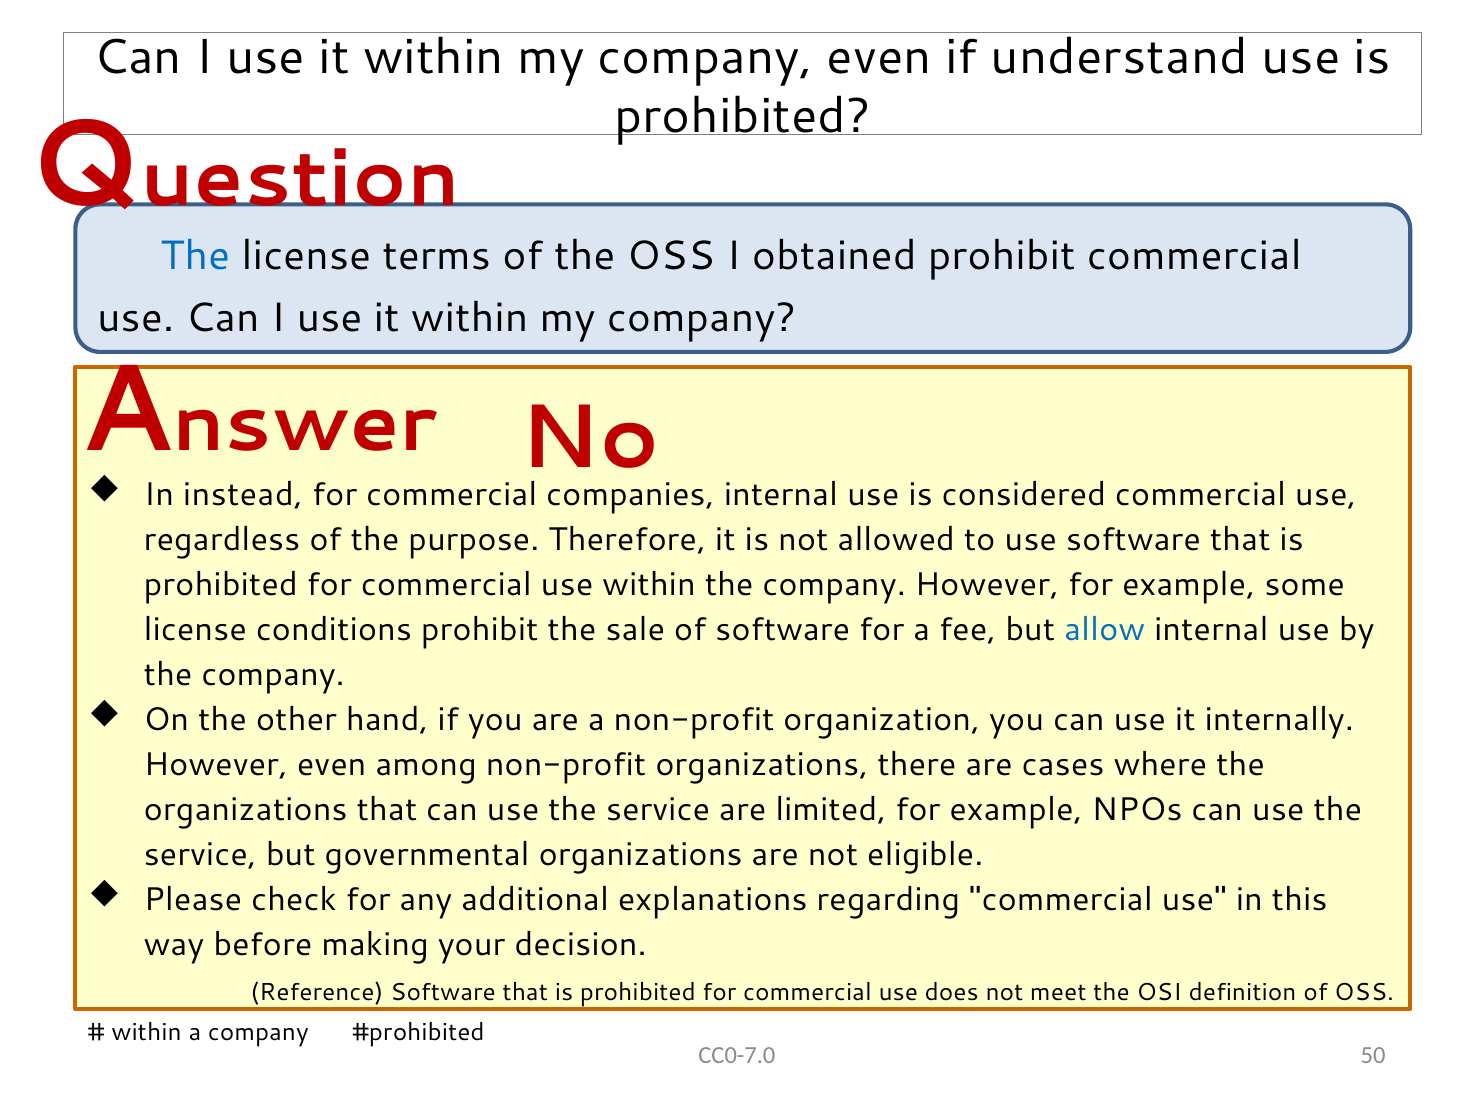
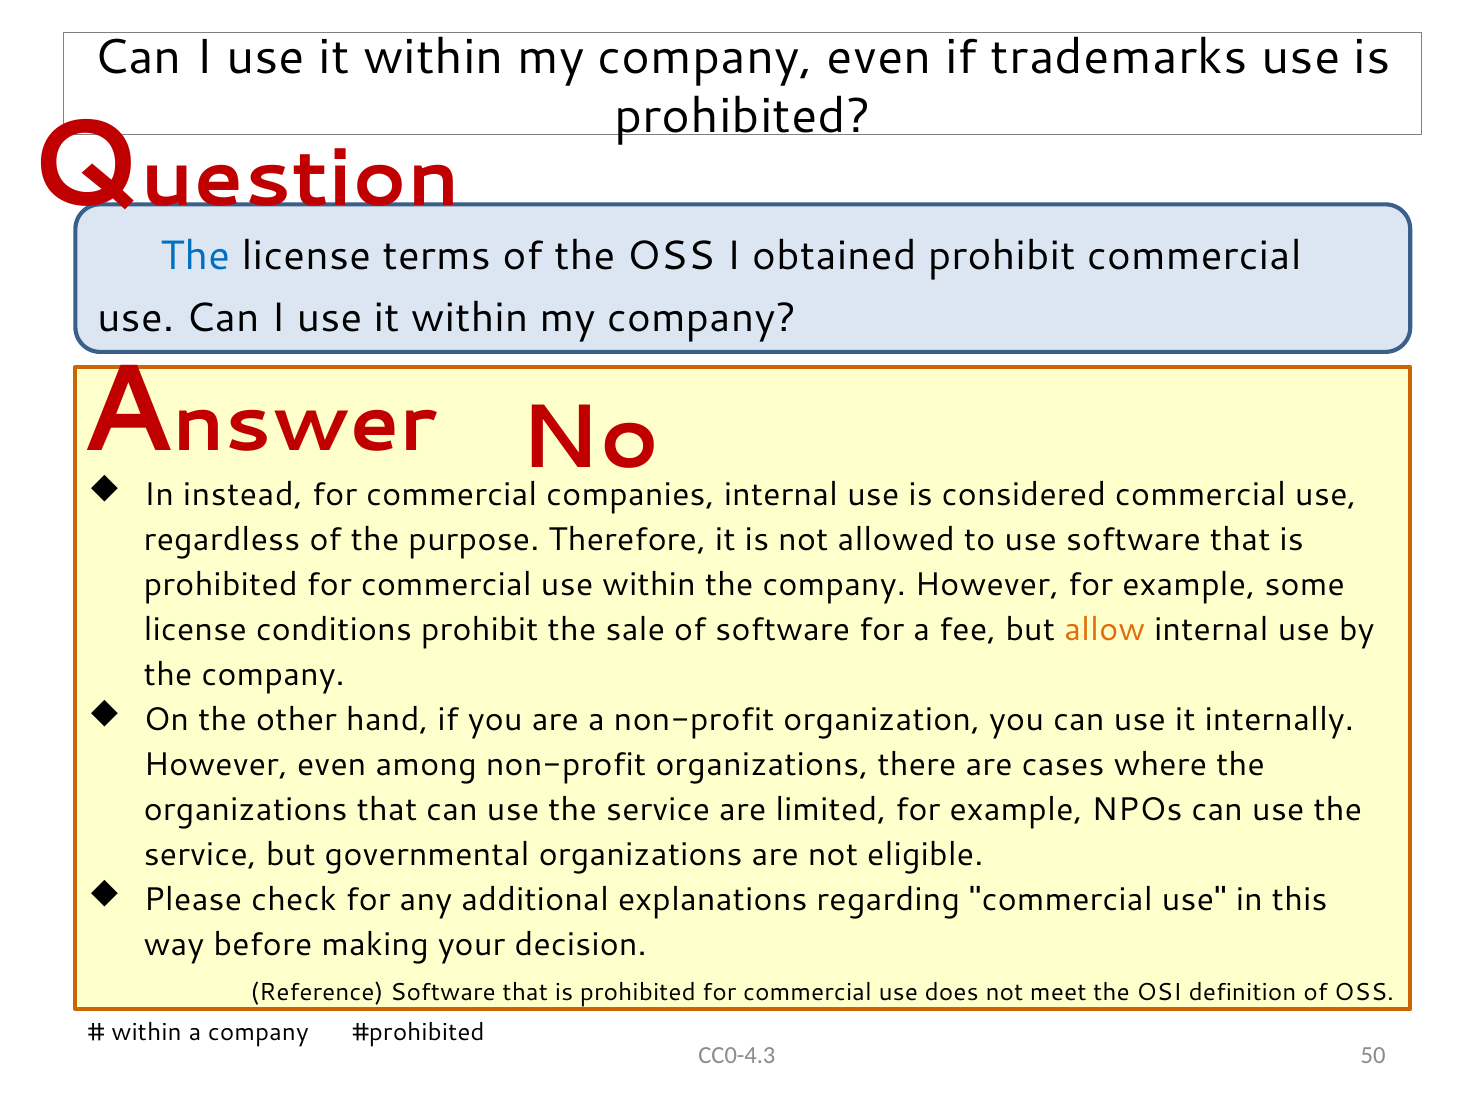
understand: understand -> trademarks (1119, 57)
allow colour: blue -> orange (1105, 630)
CC0-7.0: CC0-7.0 -> CC0-4.3 (737, 1056)
